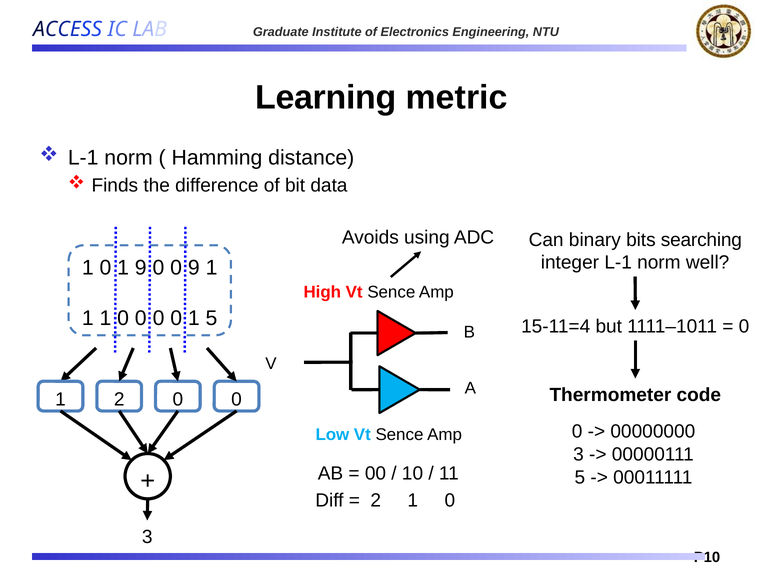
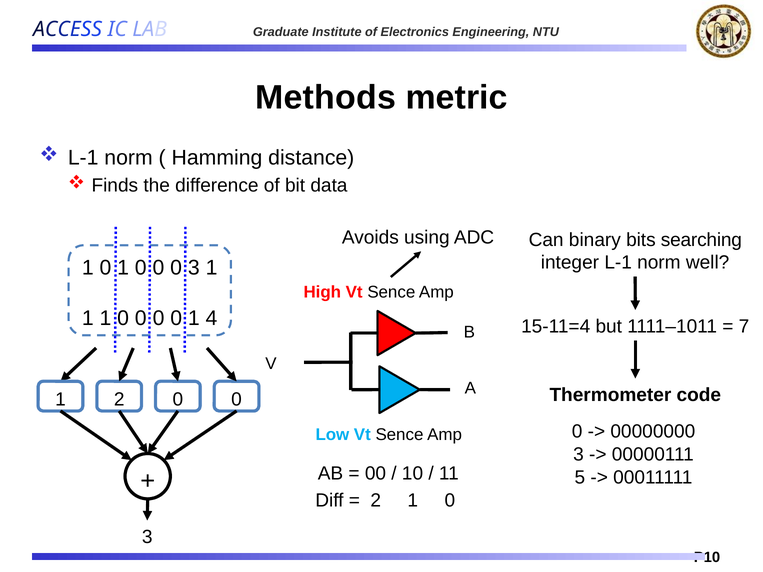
Learning: Learning -> Methods (326, 98)
0 1 9: 9 -> 0 (141, 268)
0 9: 9 -> 3 (194, 268)
1 5: 5 -> 4 (211, 319)
0: 0 -> 7 (744, 327)
